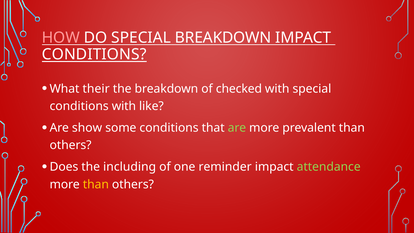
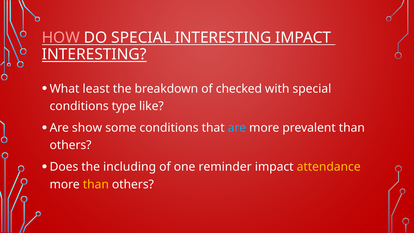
SPECIAL BREAKDOWN: BREAKDOWN -> INTERESTING (223, 38)
CONDITIONS: CONDITIONS -> INTERESTING (94, 54)
their: their -> least (96, 89)
conditions with: with -> type (124, 106)
are colour: light green -> light blue (237, 128)
attendance colour: light green -> yellow (329, 167)
